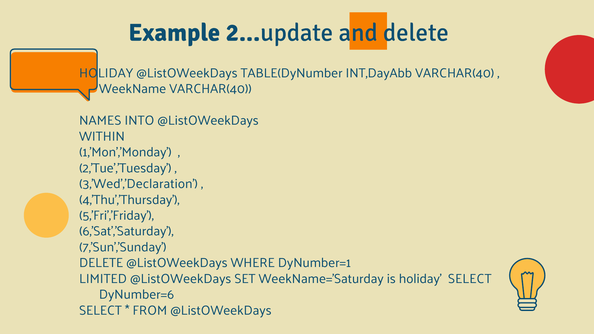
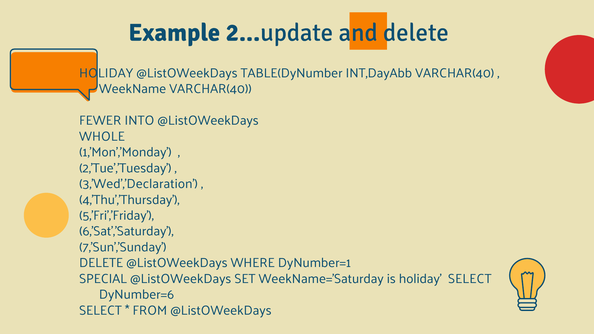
NAMES: NAMES -> FEWER (100, 121)
WITHIN: WITHIN -> WHOLE (102, 136)
LIMITED: LIMITED -> SPECIAL (103, 279)
